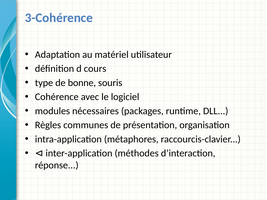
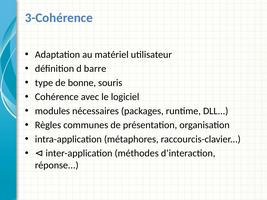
cours: cours -> barre (95, 69)
